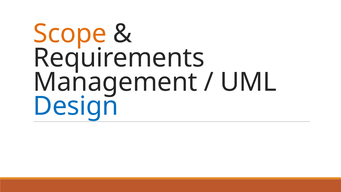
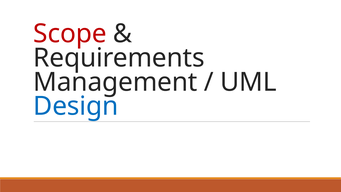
Scope colour: orange -> red (70, 34)
